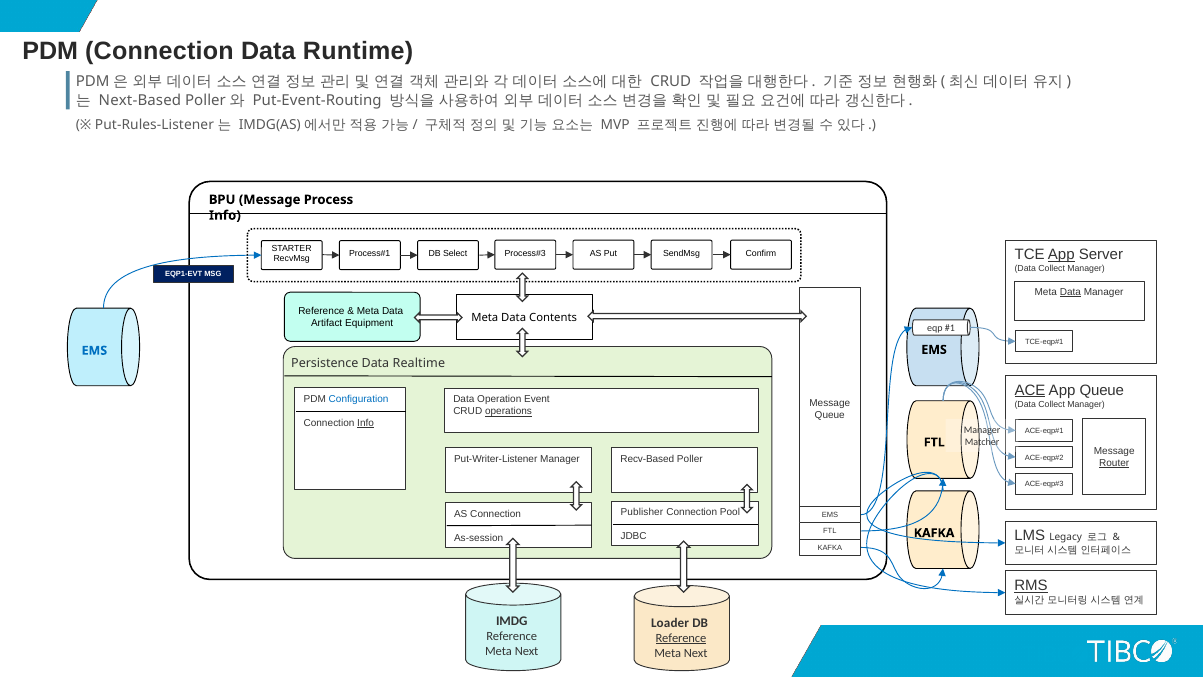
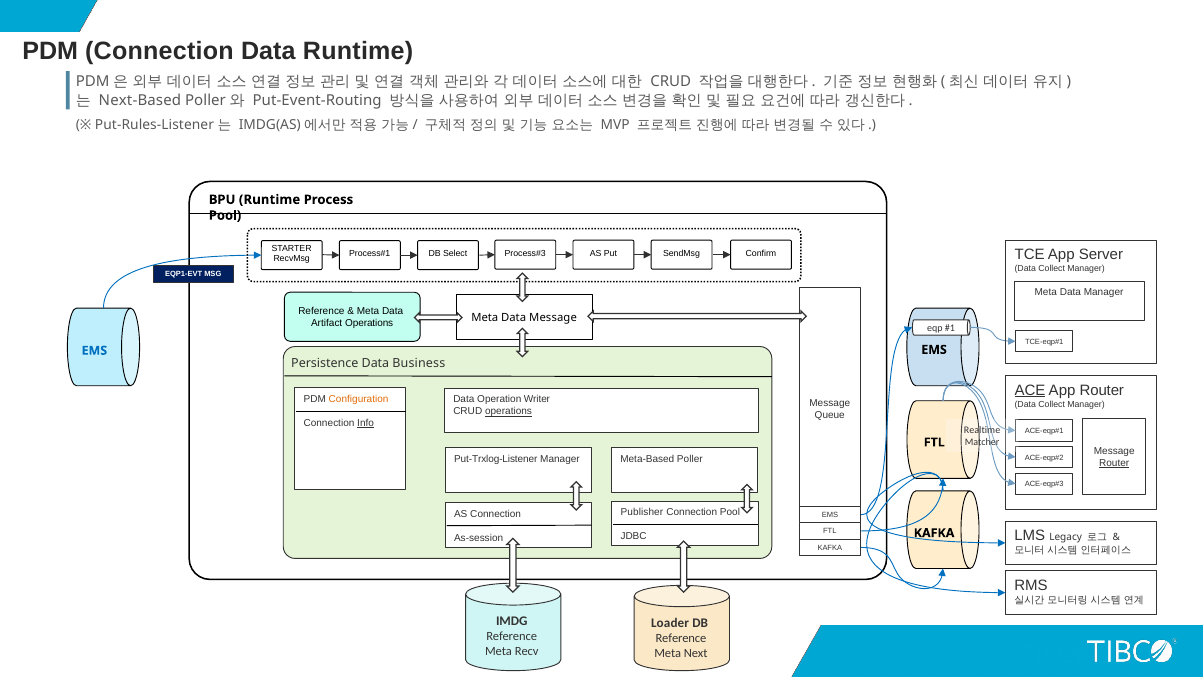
BPU Message: Message -> Runtime (270, 199)
Info: Info -> Pool (225, 215)
App underline: present -> none (1061, 255)
Data underline: present -> none (1070, 292)
Artifact Equipment: Equipment -> Operations (369, 323)
Data Contents: Contents -> Message (553, 318)
Realtime: Realtime -> Business (419, 363)
App Queue: Queue -> Router (1102, 390)
Configuration colour: blue -> orange (359, 399)
Event: Event -> Writer (537, 399)
Manager: Manager -> Realtime (982, 430)
Put-Writer-Listener: Put-Writer-Listener -> Put-Trxlog-Listener (496, 459)
Recv-Based: Recv-Based -> Meta-Based (647, 459)
RMS underline: present -> none (1031, 585)
Reference underline: present -> none (681, 638)
Next: Next -> Recv (527, 651)
